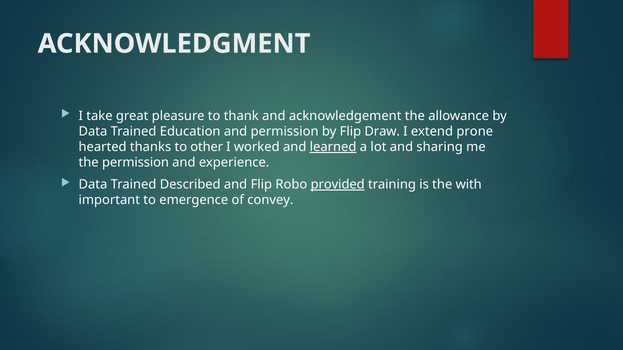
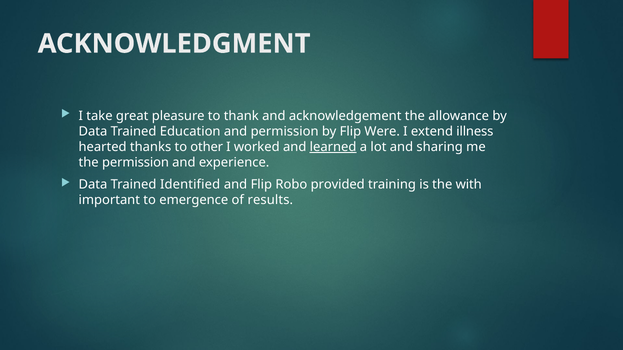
Draw: Draw -> Were (382, 132)
prone: prone -> illness (475, 132)
Described: Described -> Identified (190, 185)
provided underline: present -> none (338, 185)
convey: convey -> results (270, 200)
